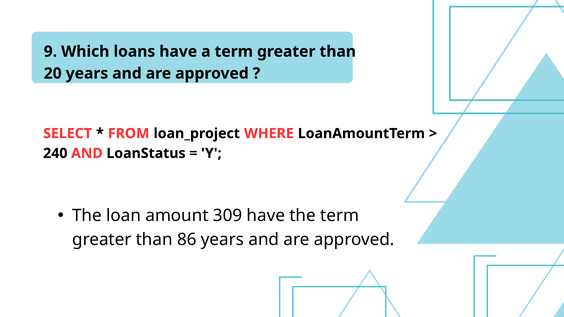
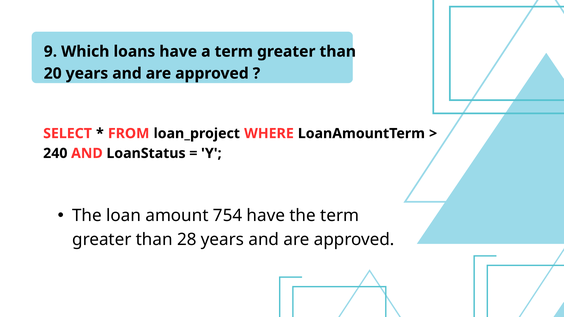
309: 309 -> 754 (228, 216)
86: 86 -> 28 (187, 240)
